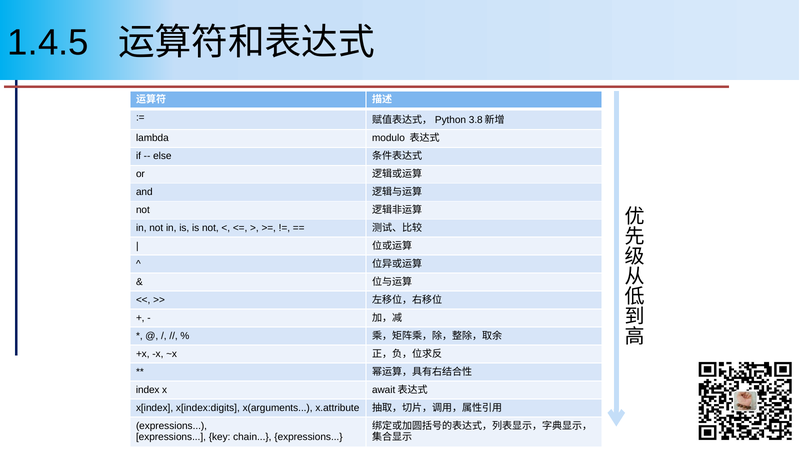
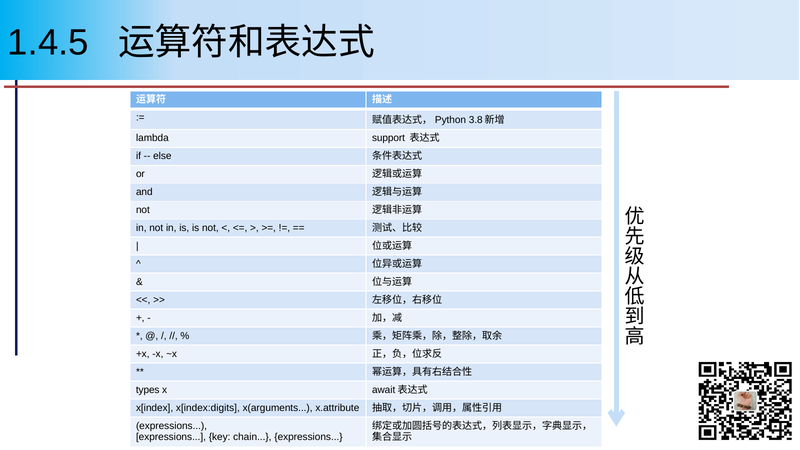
modulo: modulo -> support (388, 138)
index: index -> types (148, 390)
